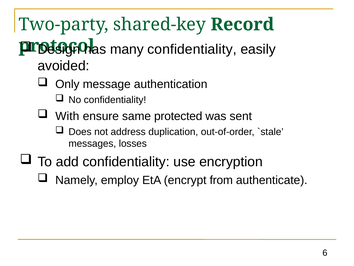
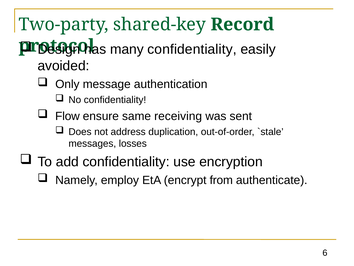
With: With -> Flow (67, 116)
protected: protected -> receiving (178, 116)
